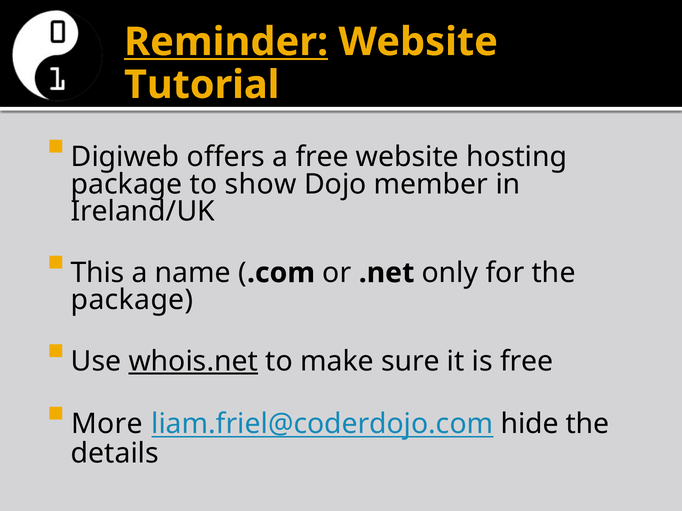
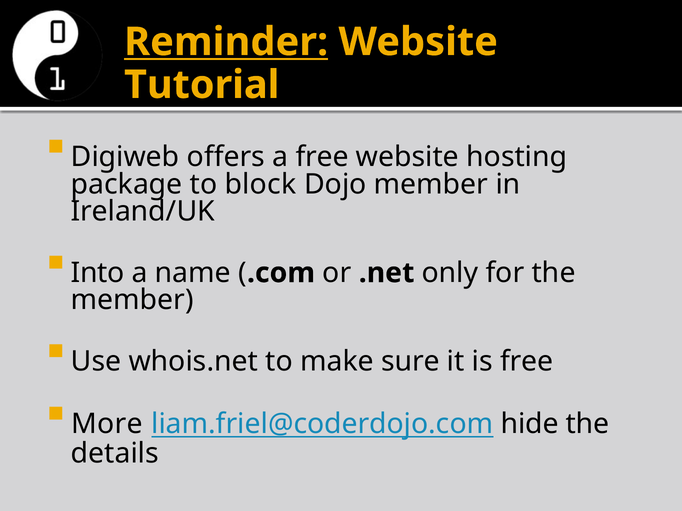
show: show -> block (261, 184)
This: This -> Into (98, 273)
package: package -> member (132, 300)
whois.net underline: present -> none (193, 362)
